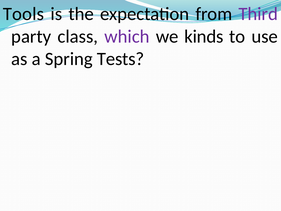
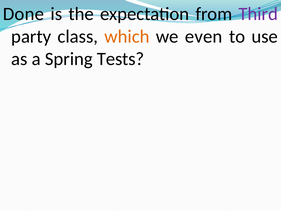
Tools: Tools -> Done (23, 14)
which colour: purple -> orange (127, 36)
kinds: kinds -> even (204, 36)
